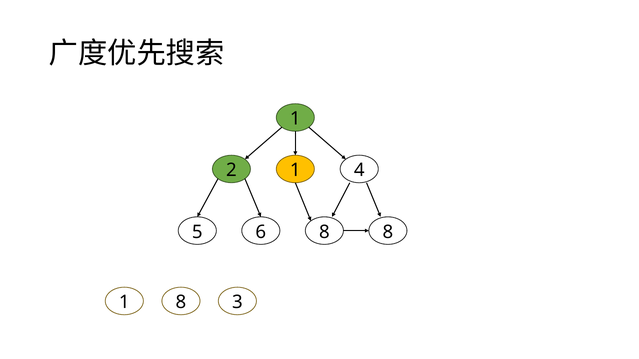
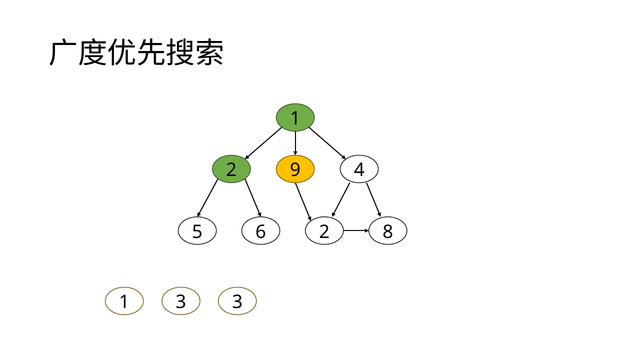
2 1: 1 -> 9 (295, 170)
6 8: 8 -> 2 (324, 232)
1 8: 8 -> 3 (181, 303)
